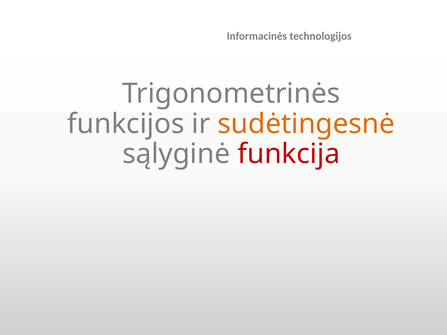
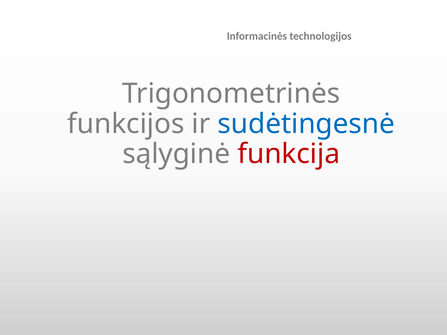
sudėtingesnė colour: orange -> blue (306, 124)
